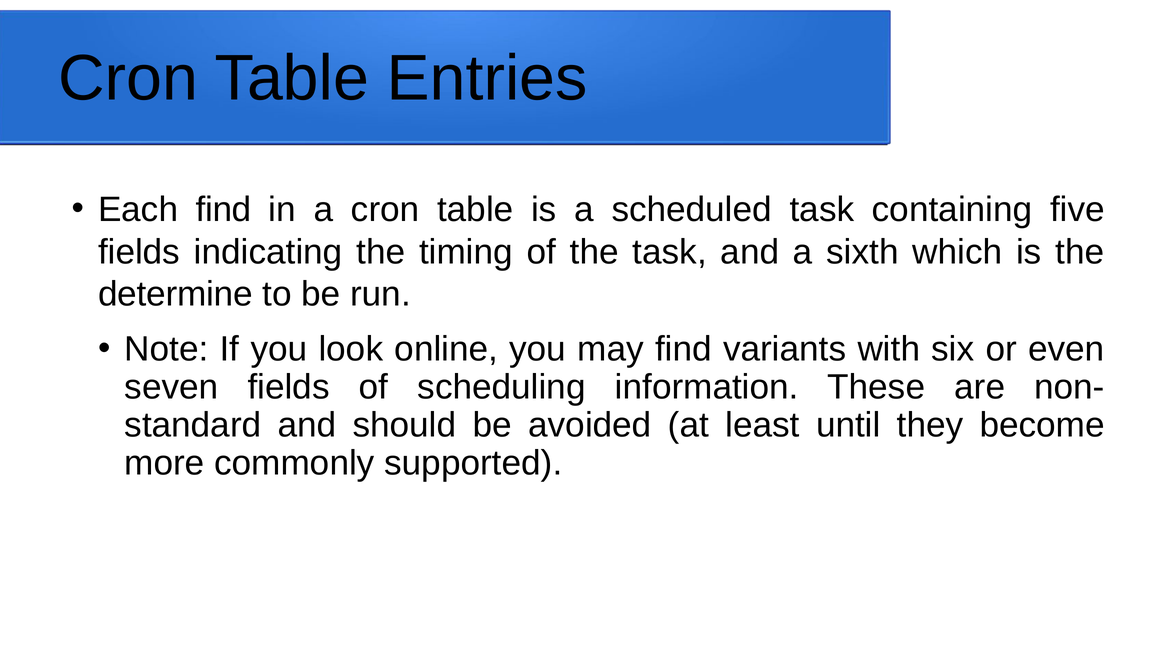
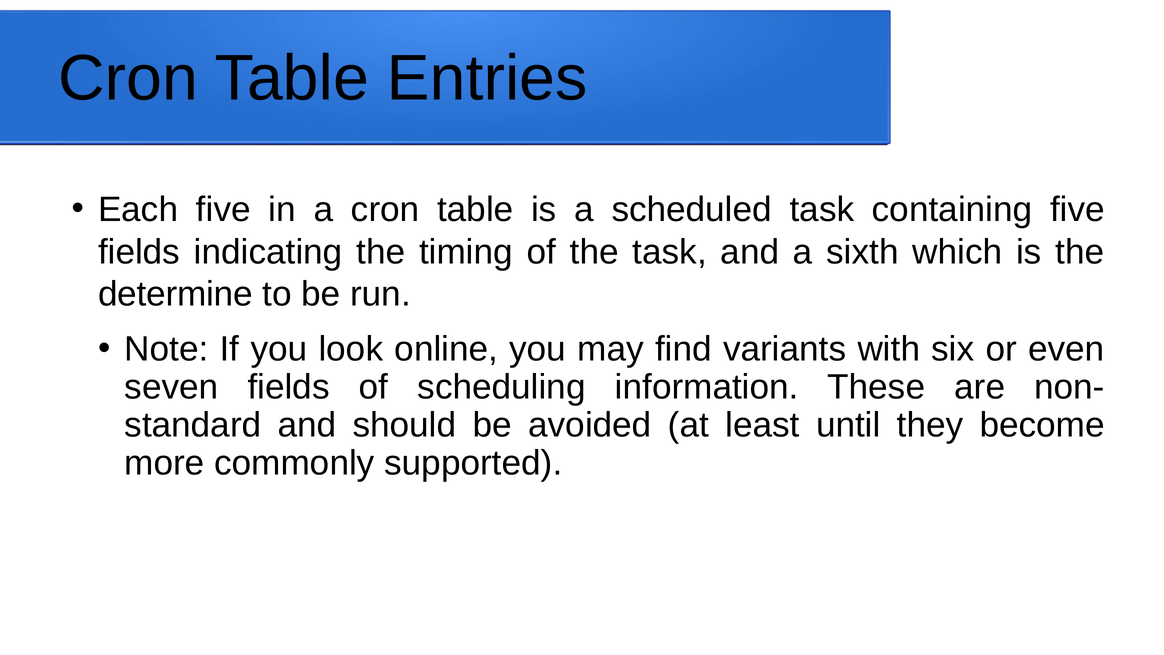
Each find: find -> five (223, 210)
